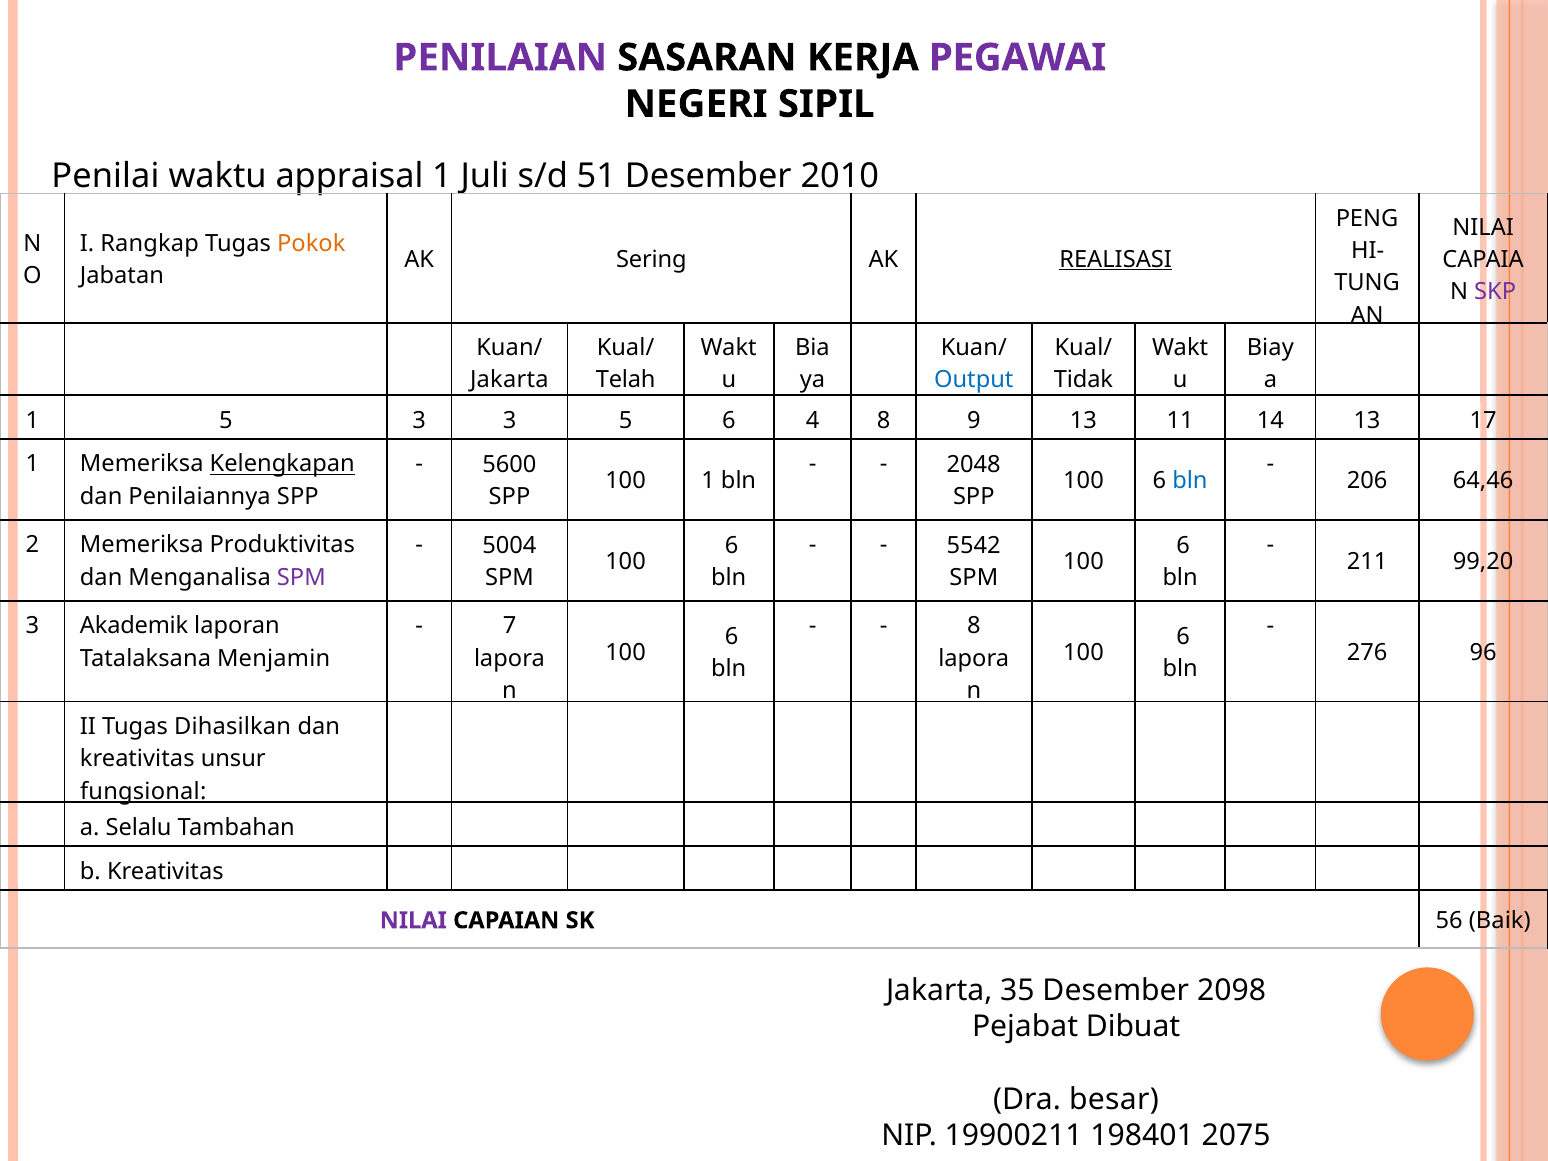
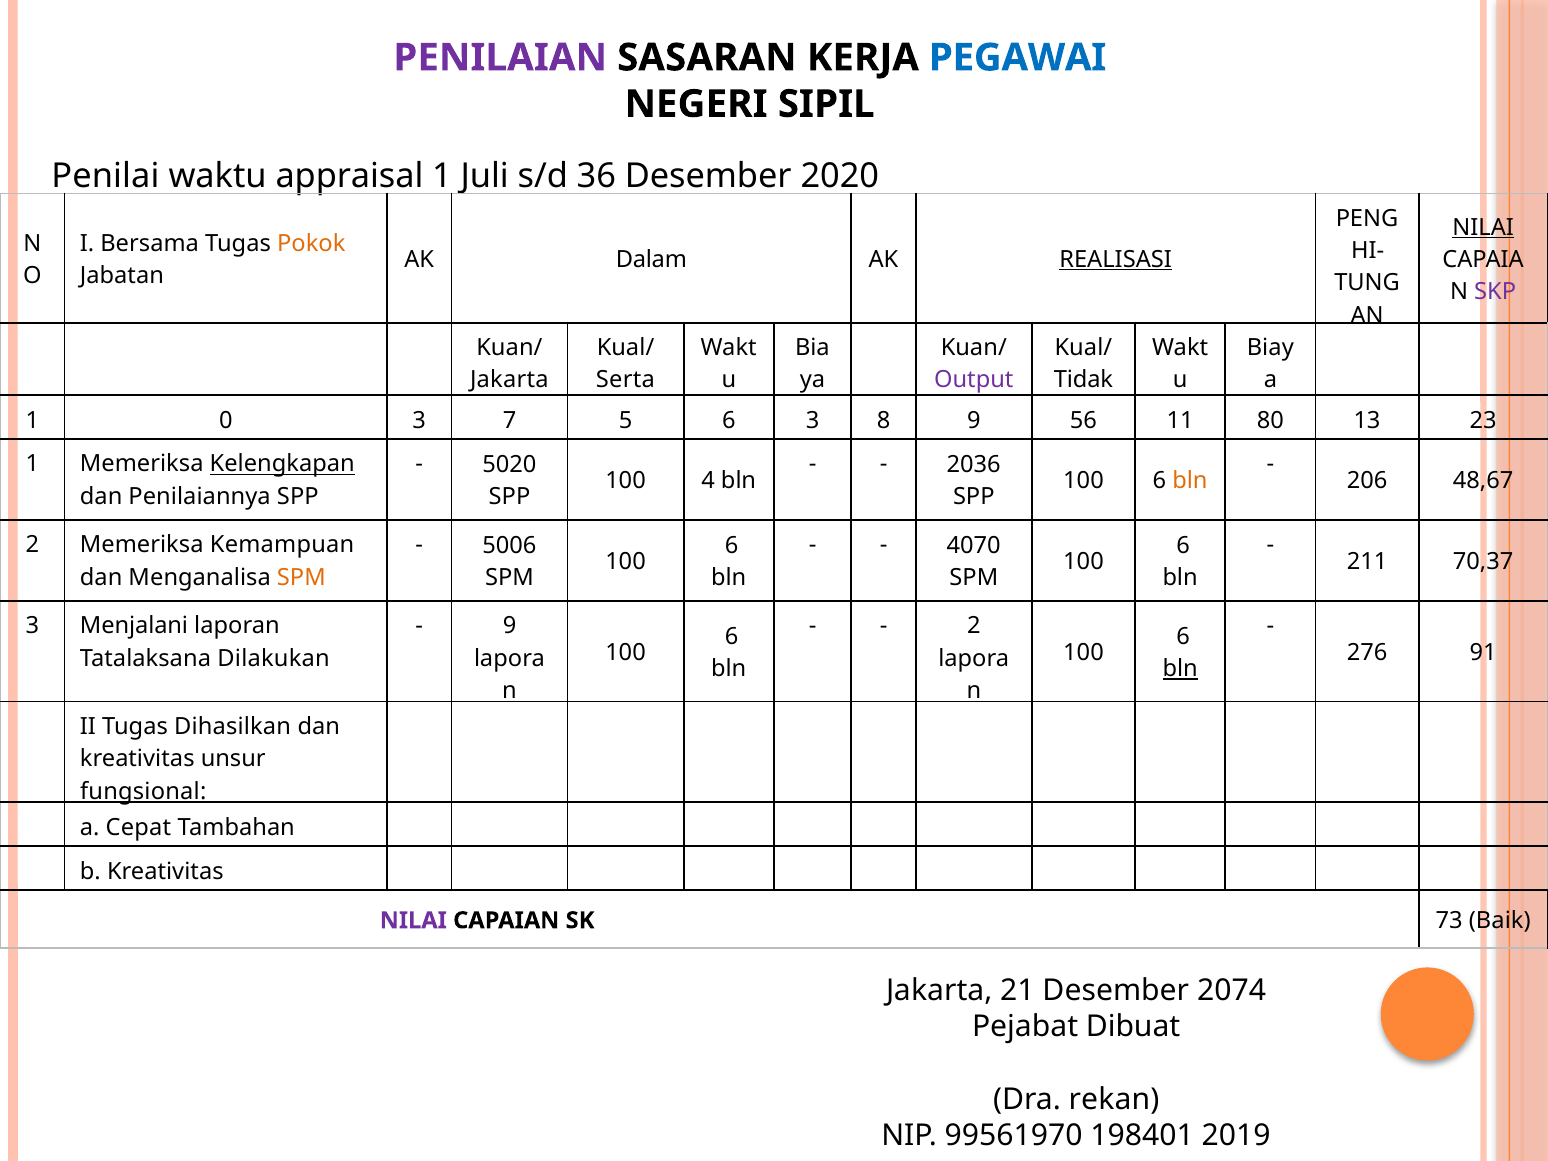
PEGAWAI colour: purple -> blue (1018, 58)
51: 51 -> 36 (596, 176)
2010: 2010 -> 2020 (840, 176)
NILAI underline: none -> present (1483, 227)
Rangkap: Rangkap -> Bersama (150, 243)
Sering: Sering -> Dalam (651, 259)
Telah: Telah -> Serta (625, 380)
Output colour: blue -> purple (974, 380)
1 5: 5 -> 0 (226, 420)
3 3: 3 -> 7 (510, 420)
6 4: 4 -> 3 (813, 420)
9 13: 13 -> 56 (1083, 420)
14: 14 -> 80 (1270, 420)
17: 17 -> 23 (1483, 420)
5600: 5600 -> 5020 (509, 465)
2048: 2048 -> 2036 (974, 465)
100 1: 1 -> 4 (708, 481)
bln colour: blue -> orange (1190, 481)
64,46: 64,46 -> 48,67 (1483, 481)
Produktivitas: Produktivitas -> Kemampuan (282, 545)
5004: 5004 -> 5006 (509, 546)
5542: 5542 -> 4070 (974, 546)
99,20: 99,20 -> 70,37 (1483, 562)
SPM colour: purple -> orange (301, 577)
Akademik: Akademik -> Menjalani (134, 626)
7: 7 -> 9 (510, 626)
8: 8 -> 2 (974, 626)
96: 96 -> 91 (1483, 653)
Menjamin: Menjamin -> Dilakukan (274, 658)
bln underline: none -> present (1180, 669)
Selalu: Selalu -> Cepat (138, 828)
56: 56 -> 73 (1449, 920)
35: 35 -> 21 (1017, 991)
2098: 2098 -> 2074 (1232, 991)
besar: besar -> rekan (1114, 1099)
19900211: 19900211 -> 99561970 (1014, 1135)
2075: 2075 -> 2019 (1236, 1135)
